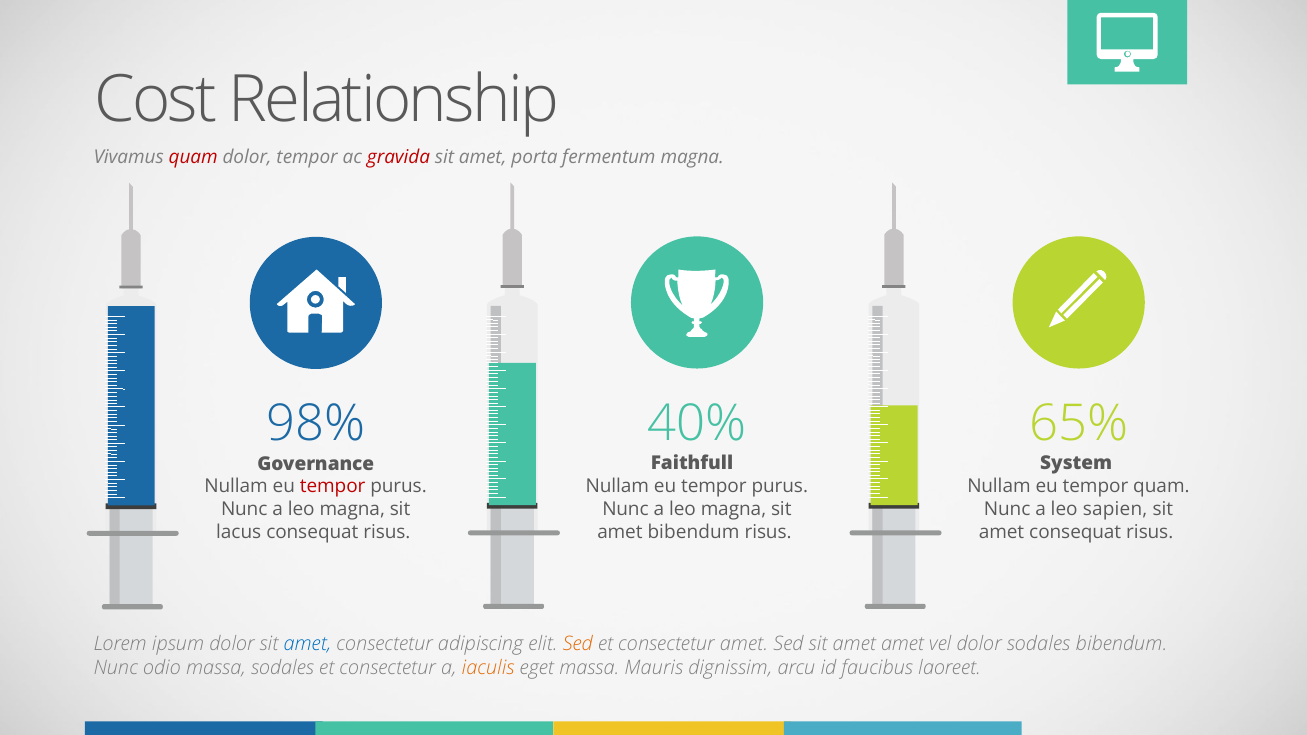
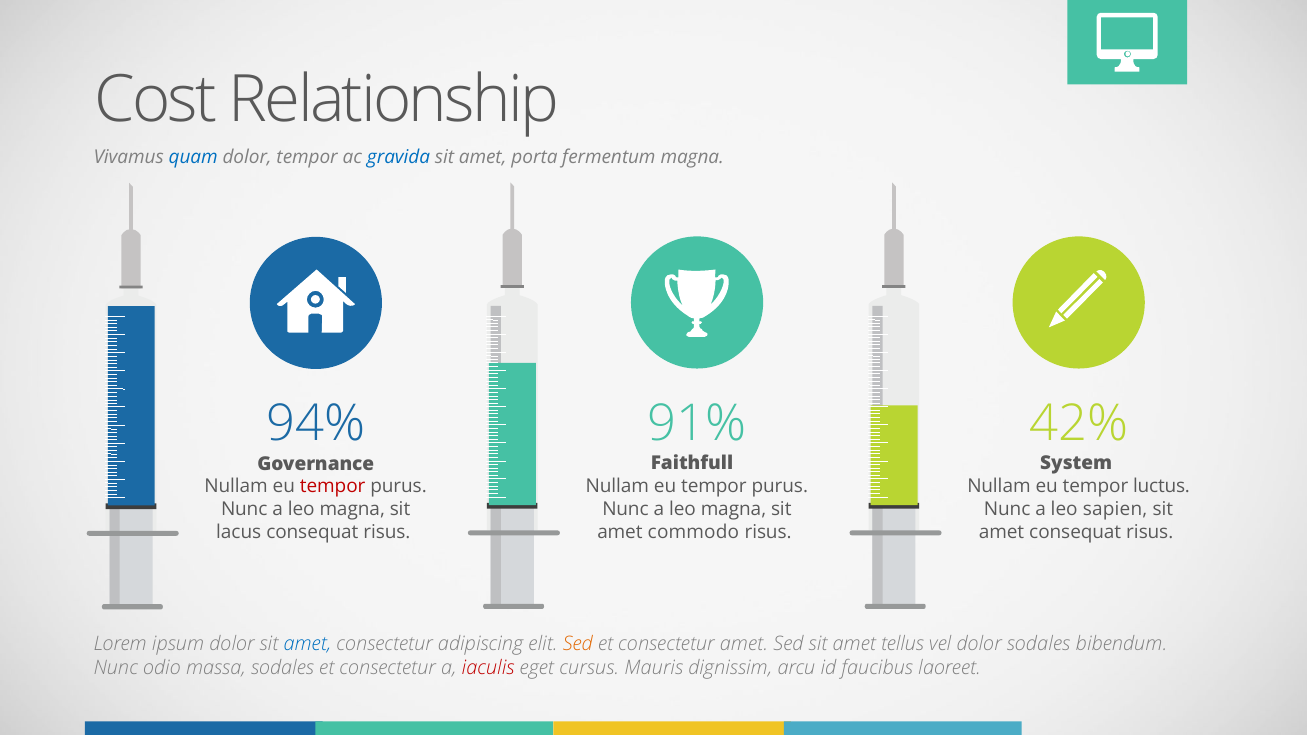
quam colour: red -> blue (193, 157)
gravida colour: red -> blue (399, 157)
40%: 40% -> 91% (697, 424)
65%: 65% -> 42% (1079, 424)
98%: 98% -> 94% (316, 424)
tempor quam: quam -> luctus (1162, 486)
amet bibendum: bibendum -> commodo (693, 532)
amet amet: amet -> tellus (902, 644)
iaculis colour: orange -> red (488, 668)
eget massa: massa -> cursus (589, 668)
